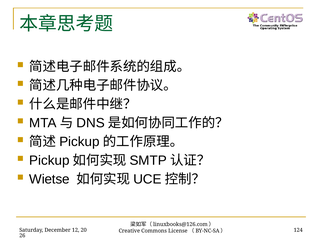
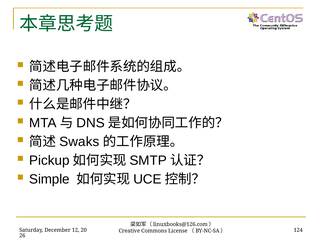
Pickup: Pickup -> Swaks (79, 142)
Wietse: Wietse -> Simple (49, 180)
